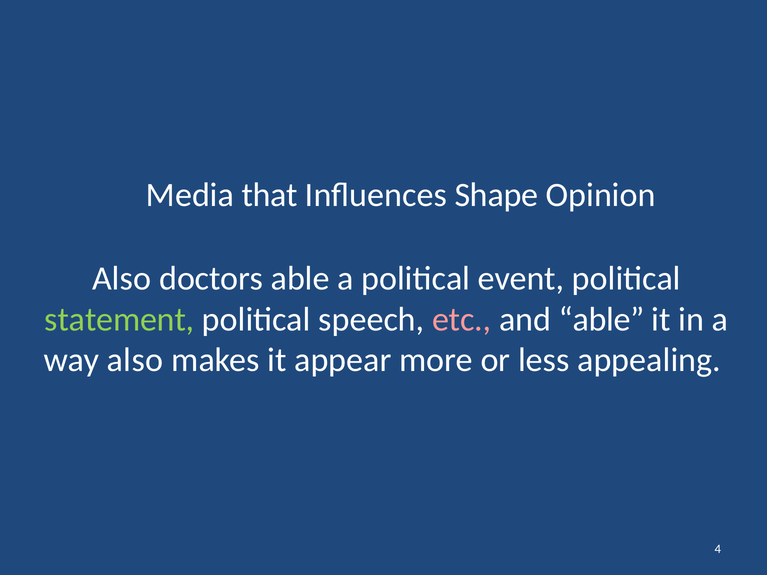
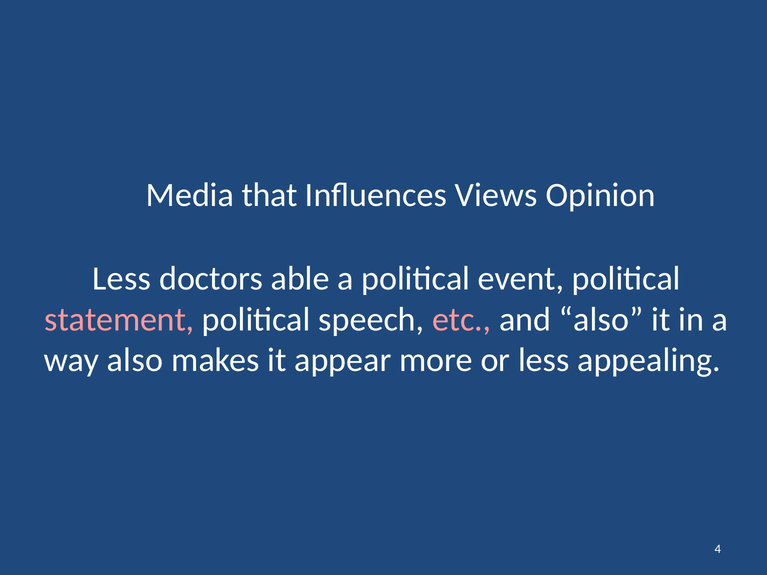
Shape: Shape -> Views (496, 195)
Also: Also -> Less (122, 278)
statement colour: light green -> pink (119, 319)
and able: able -> also (601, 319)
